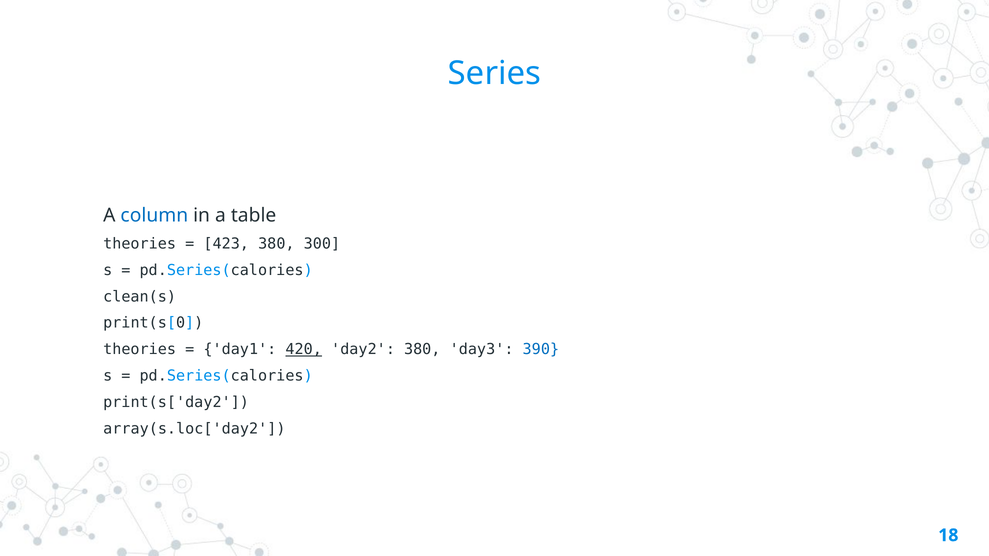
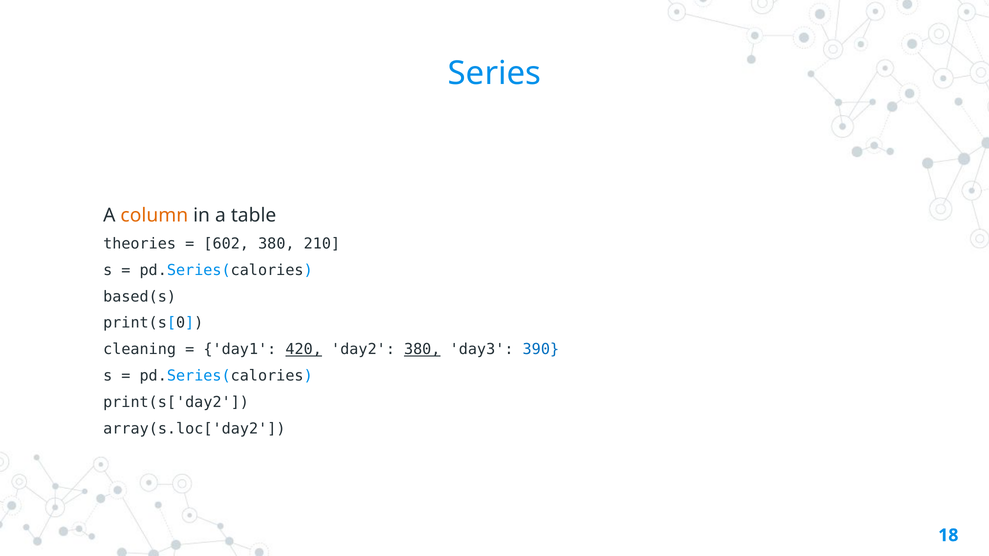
column colour: blue -> orange (154, 215)
423: 423 -> 602 (226, 244)
300: 300 -> 210 (322, 244)
clean(s: clean(s -> based(s (140, 297)
theories: theories -> cleaning (140, 350)
380 underline: none -> present (422, 350)
